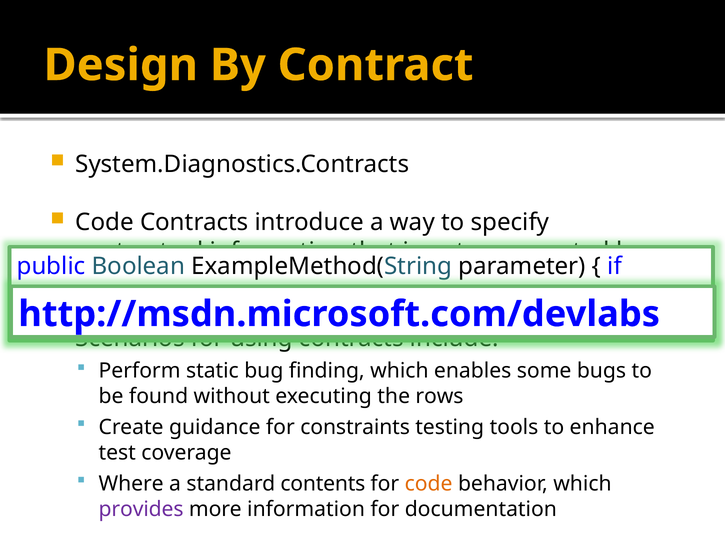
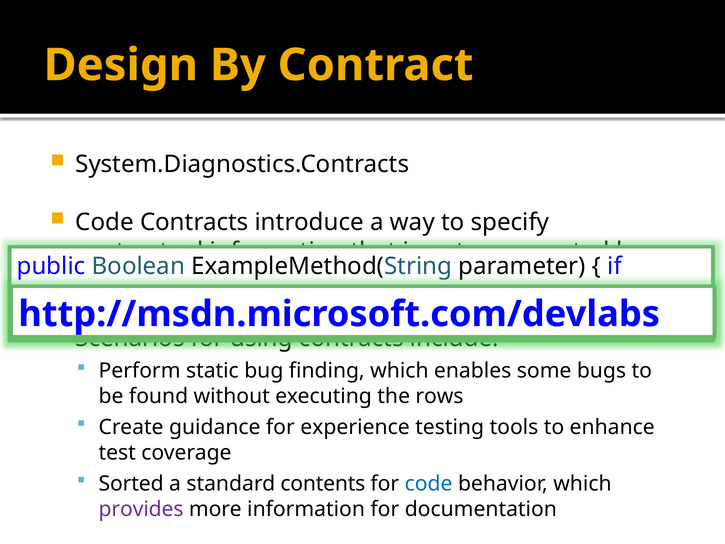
constraints: constraints -> experience (355, 427)
Where: Where -> Sorted (131, 484)
code colour: orange -> blue (429, 484)
